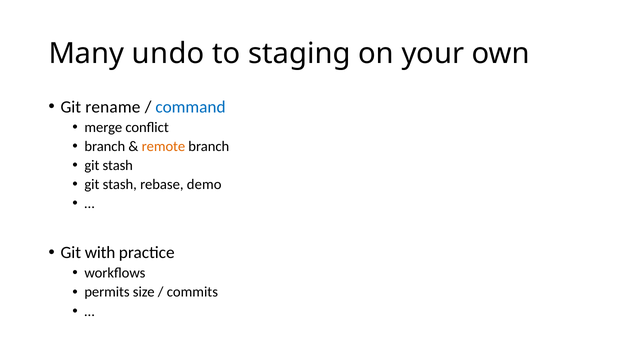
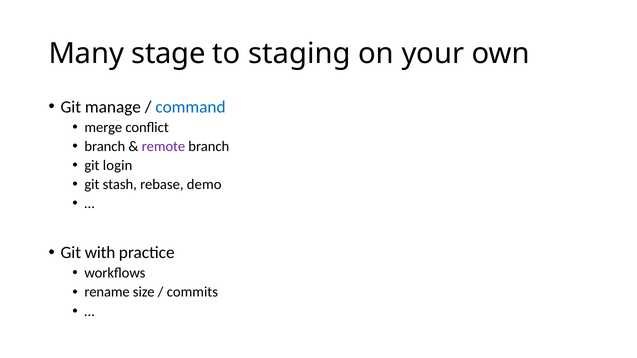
undo: undo -> stage (168, 54)
rename: rename -> manage (113, 107)
remote colour: orange -> purple (163, 147)
stash: stash -> login (118, 166)
permits: permits -> rename (107, 292)
